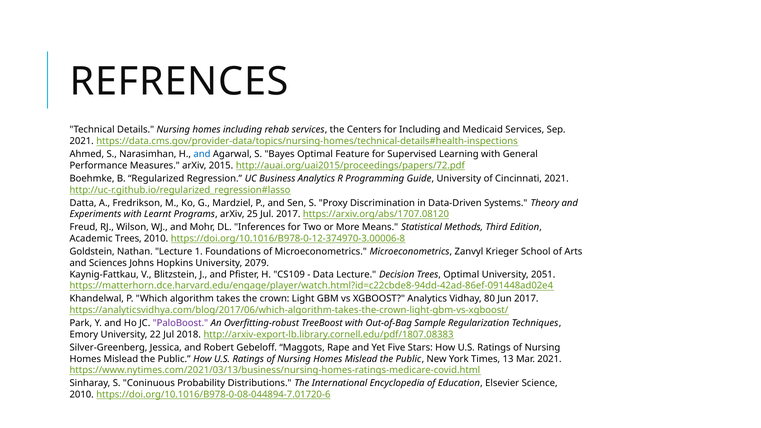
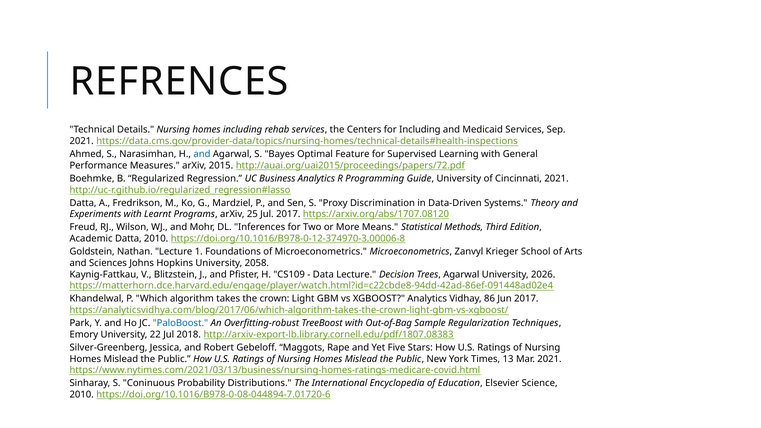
Academic Trees: Trees -> Datta (128, 239)
2079: 2079 -> 2058 (257, 263)
Trees Optimal: Optimal -> Agarwal (461, 274)
2051: 2051 -> 2026 (543, 274)
80: 80 -> 86 (490, 299)
PaloBoost colour: purple -> blue (180, 323)
